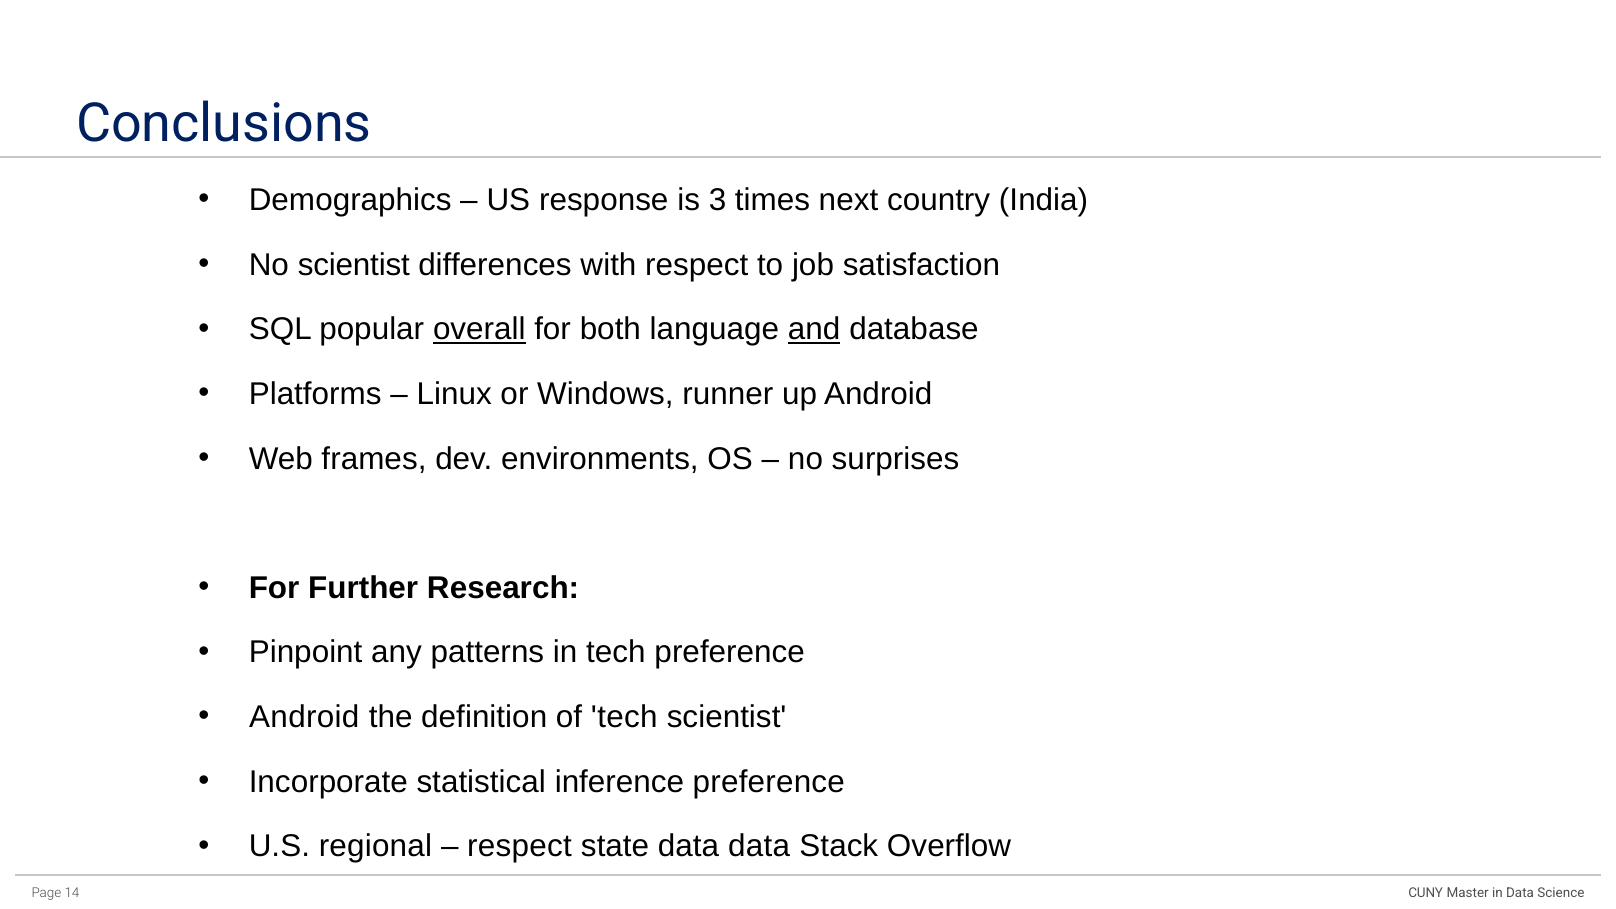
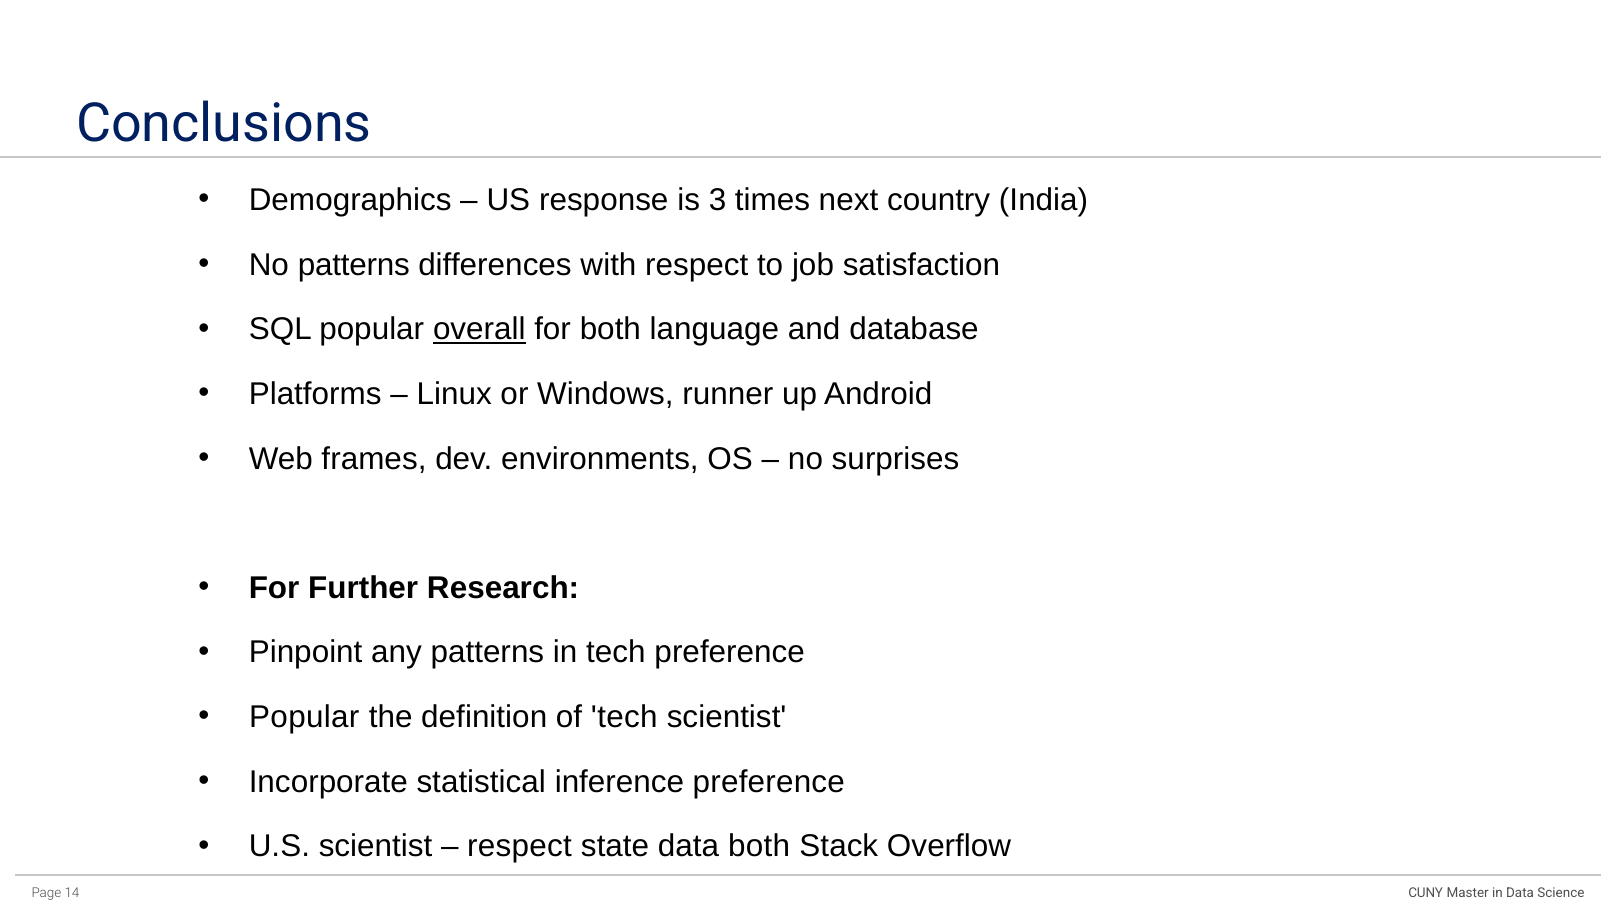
No scientist: scientist -> patterns (354, 265)
and underline: present -> none (814, 329)
Android: Android -> Popular (304, 717)
U.S regional: regional -> scientist (376, 846)
data data: data -> both (759, 846)
